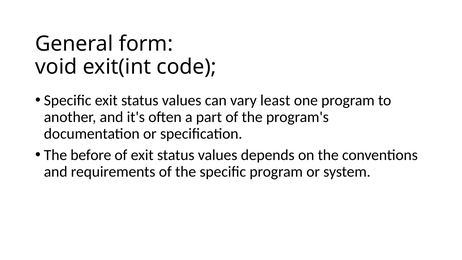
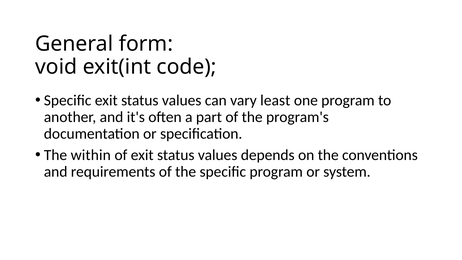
before: before -> within (91, 155)
